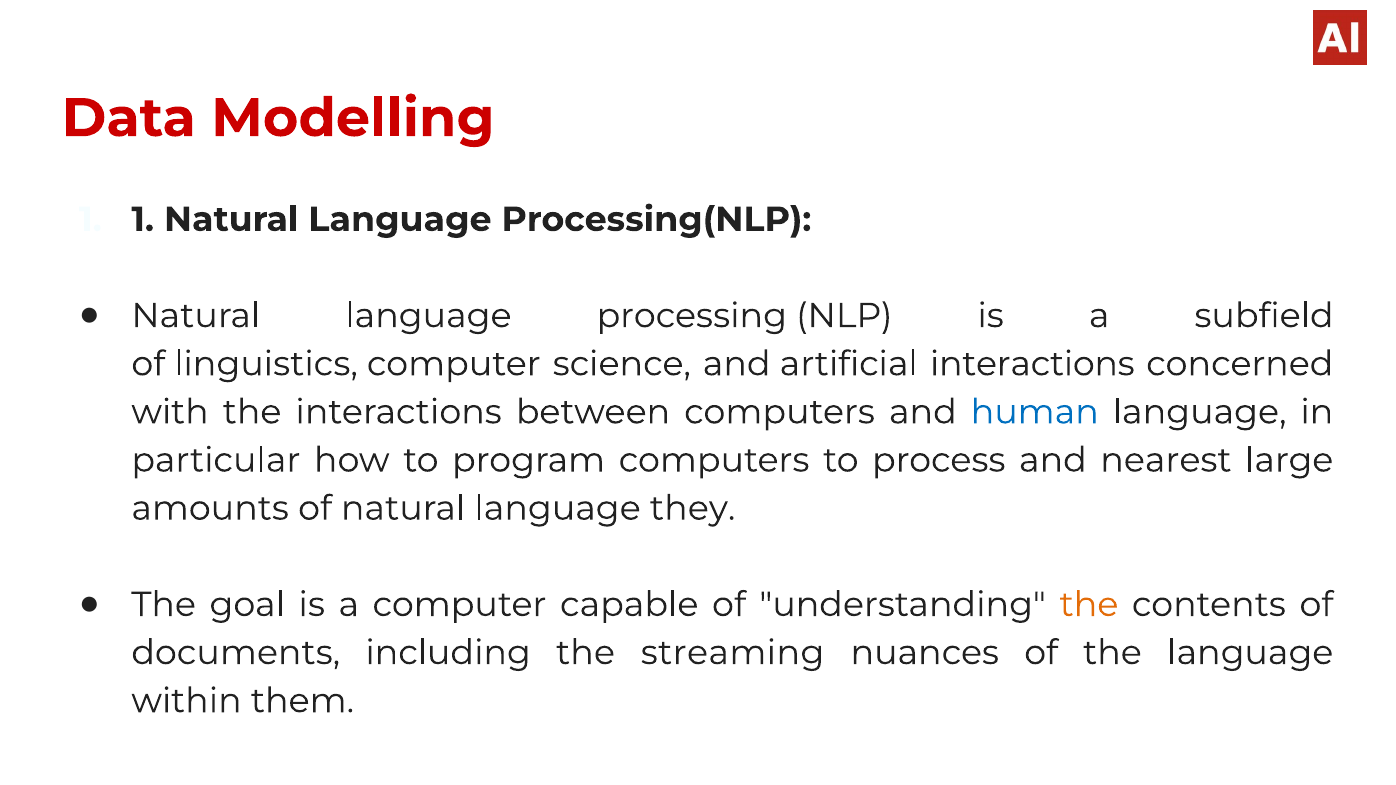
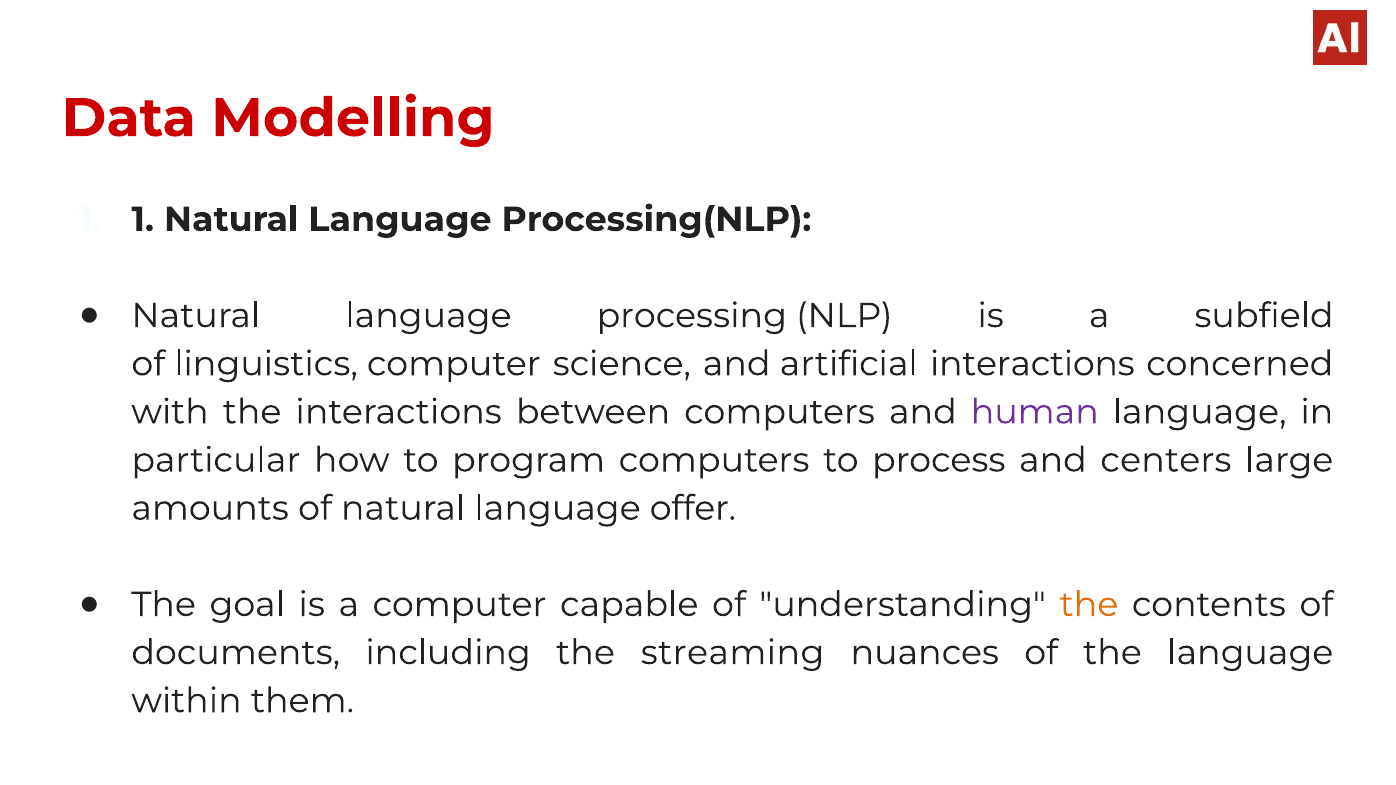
human colour: blue -> purple (1035, 412)
nearest: nearest -> centers (1166, 460)
they: they -> offer (693, 508)
